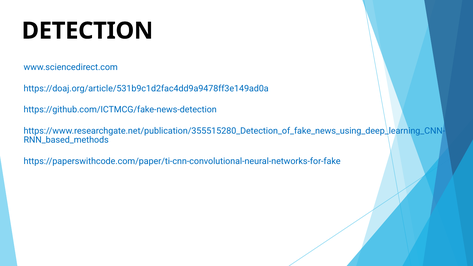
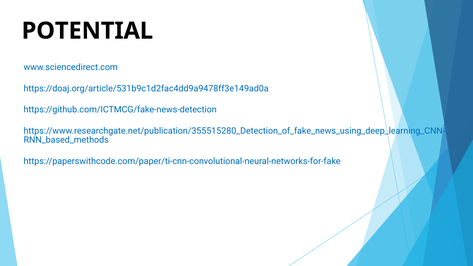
DETECTION: DETECTION -> POTENTIAL (87, 31)
